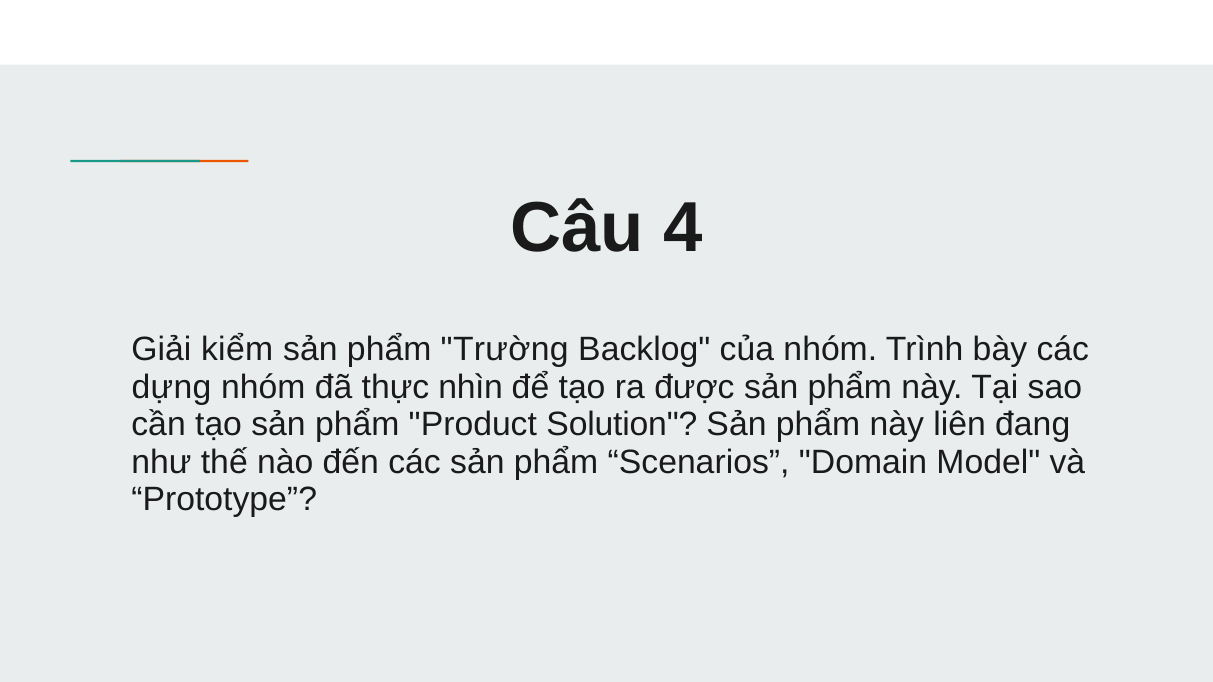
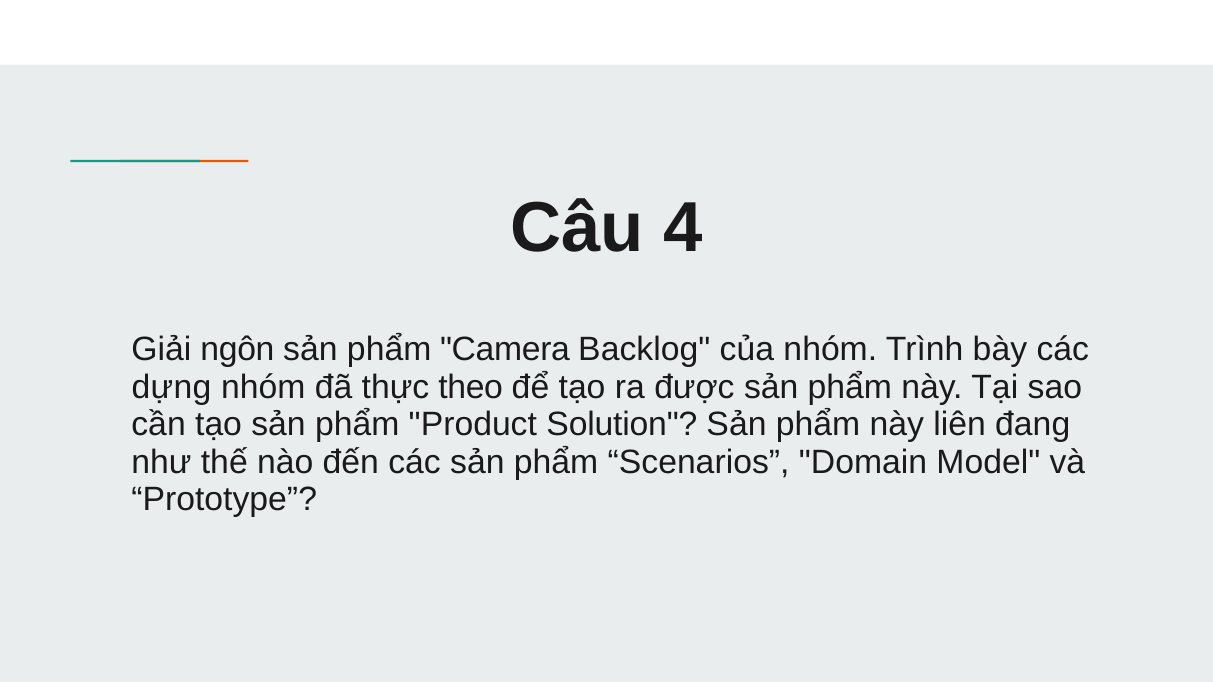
kiểm: kiểm -> ngôn (237, 350)
Trường: Trường -> Camera (505, 350)
nhìn: nhìn -> theo (471, 387)
